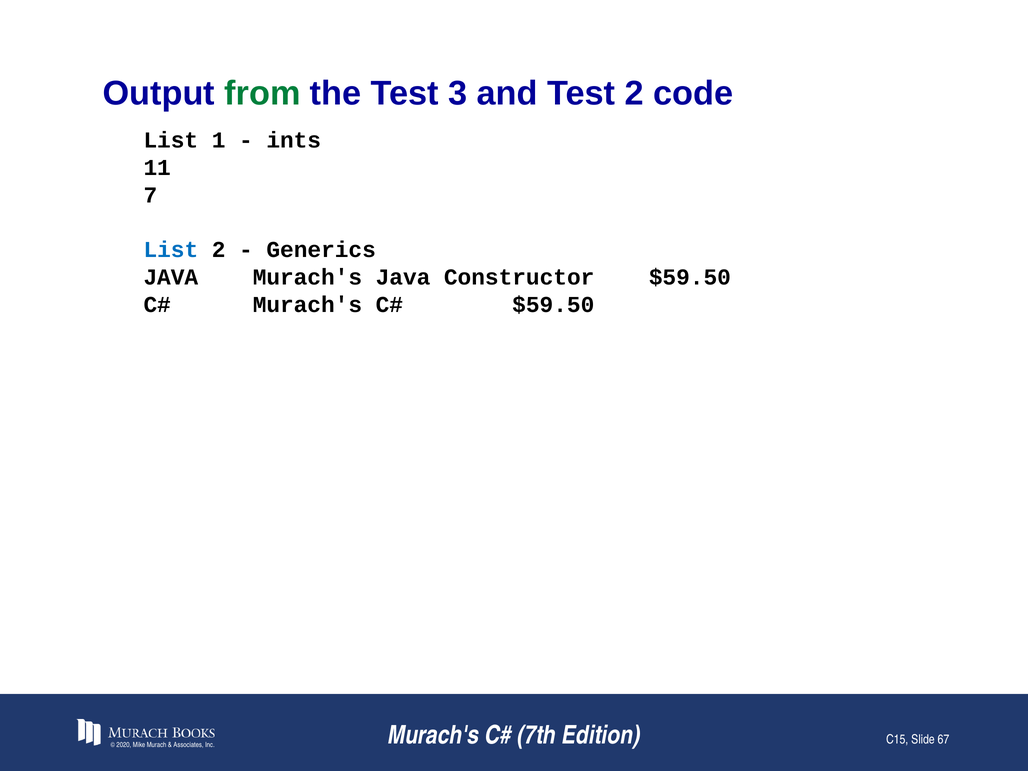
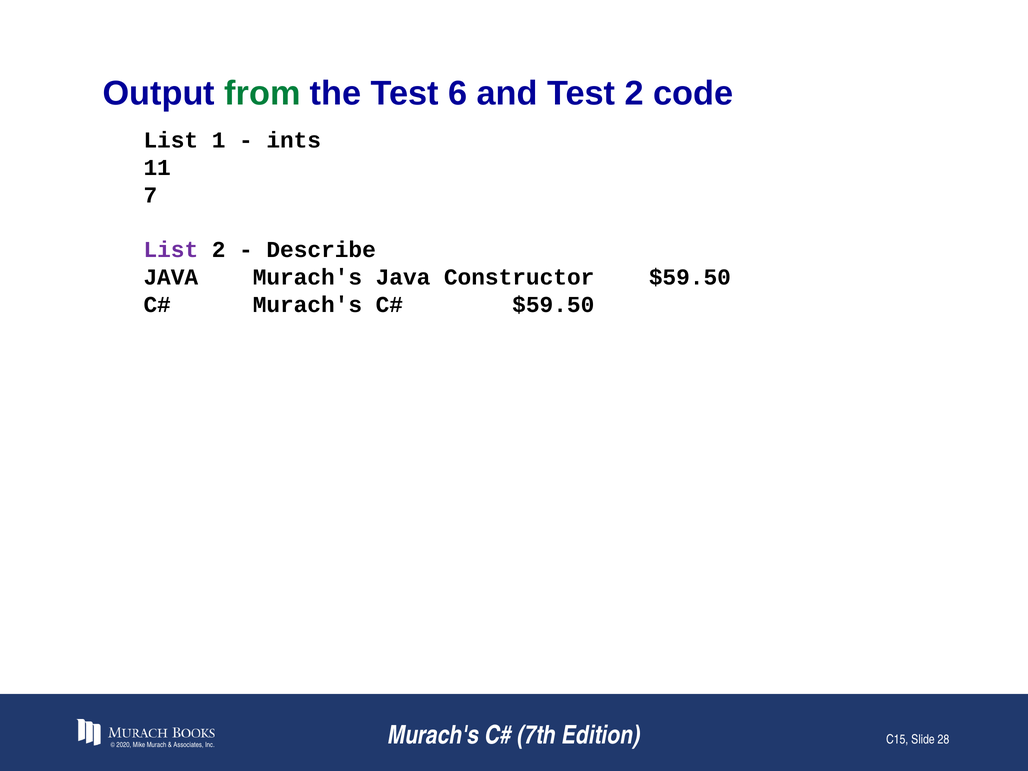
3: 3 -> 6 (458, 93)
List colour: blue -> purple (171, 250)
Generics: Generics -> Describe (321, 250)
67: 67 -> 28 (943, 740)
